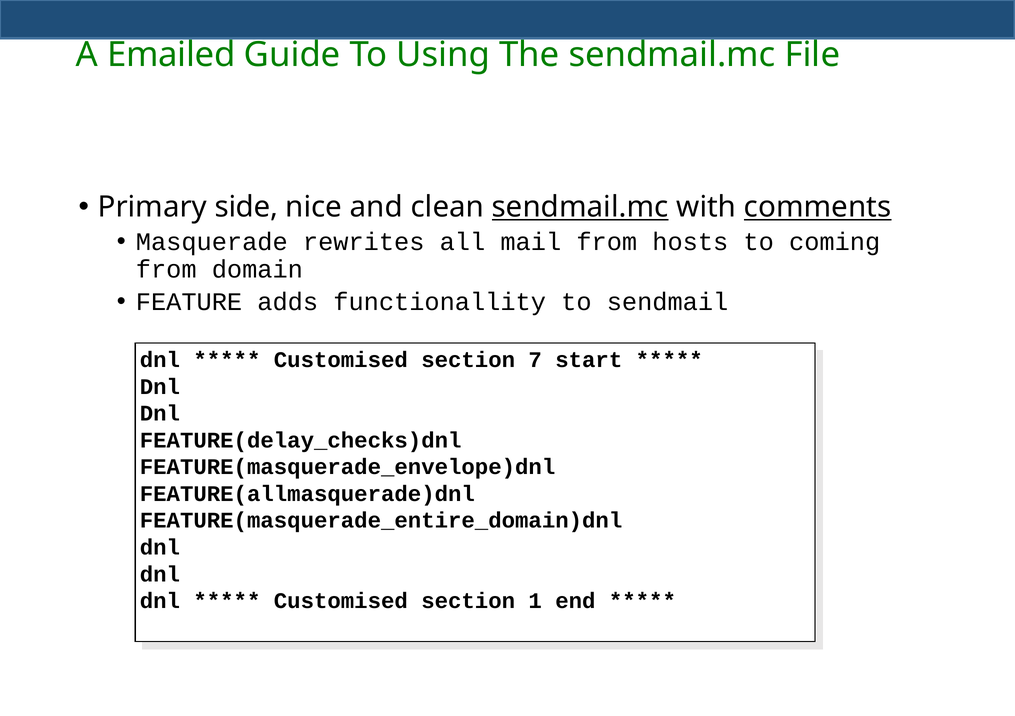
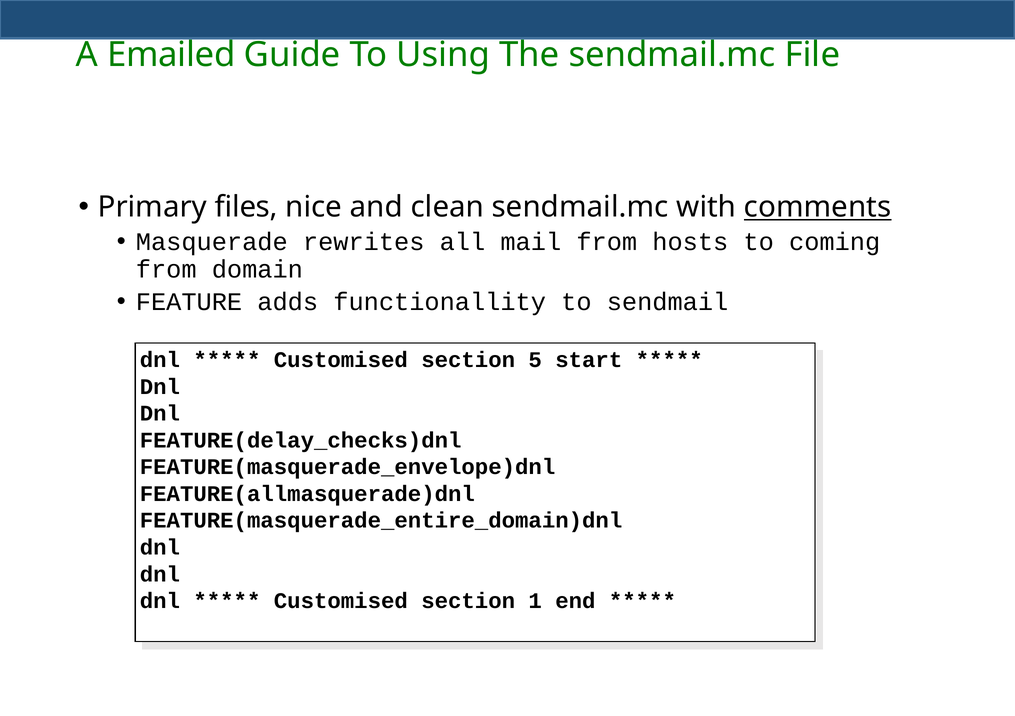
side: side -> files (246, 207)
sendmail.mc underline: present -> none (580, 207)
7: 7 -> 5 (535, 360)
